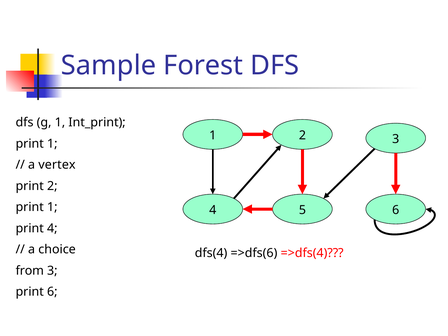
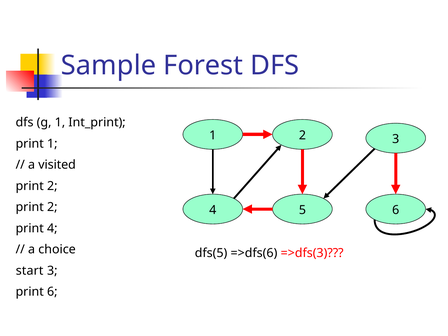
vertex: vertex -> visited (57, 165)
1: 1 -> 2 (52, 207)
dfs(4: dfs(4 -> dfs(5 (211, 253)
=>dfs(4: =>dfs(4 -> =>dfs(3 (312, 253)
from: from -> start (30, 271)
